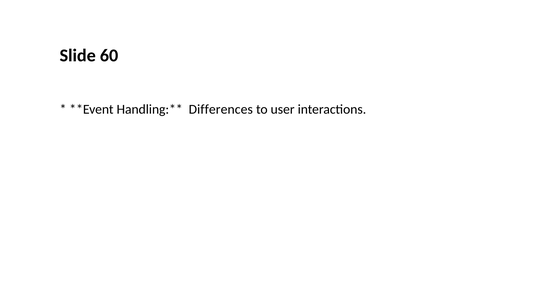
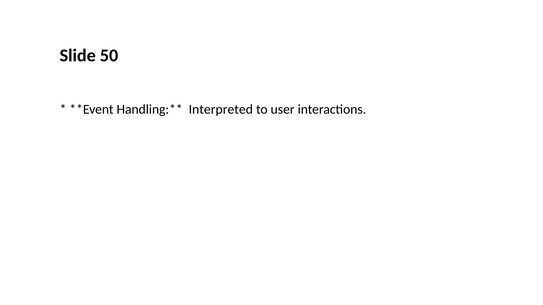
60: 60 -> 50 (109, 56)
Differences: Differences -> Interpreted (221, 110)
